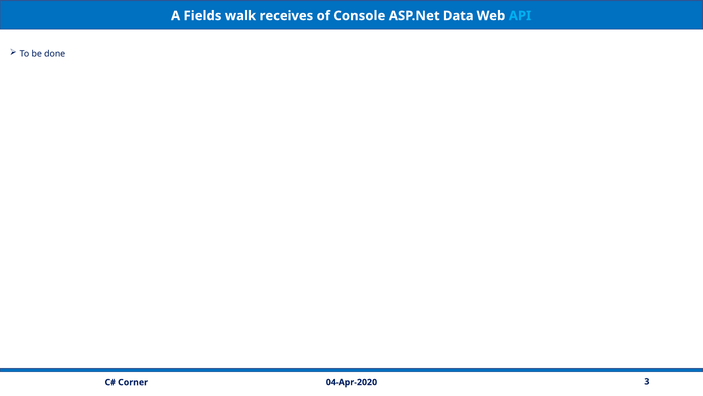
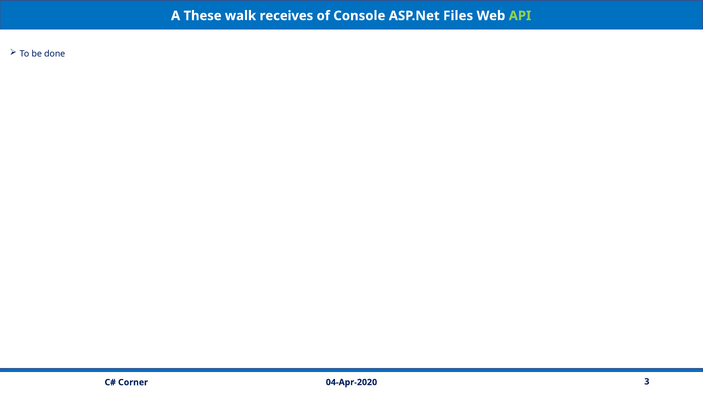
Fields: Fields -> These (203, 16)
Data: Data -> Files (458, 16)
API colour: light blue -> light green (520, 16)
